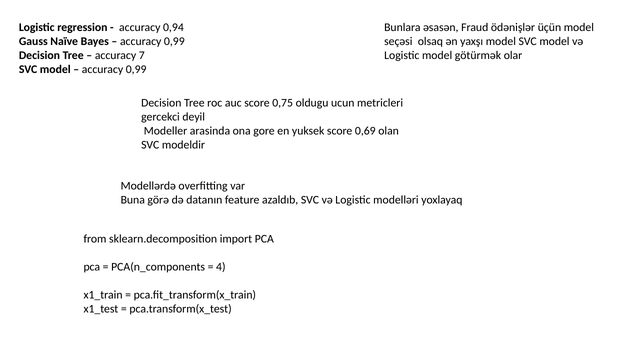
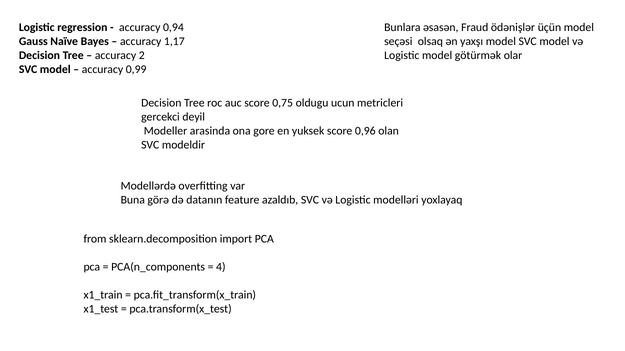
0,99: 0,99 -> 1,17 (174, 41)
7: 7 -> 2 (142, 55)
0,69: 0,69 -> 0,96 (365, 131)
